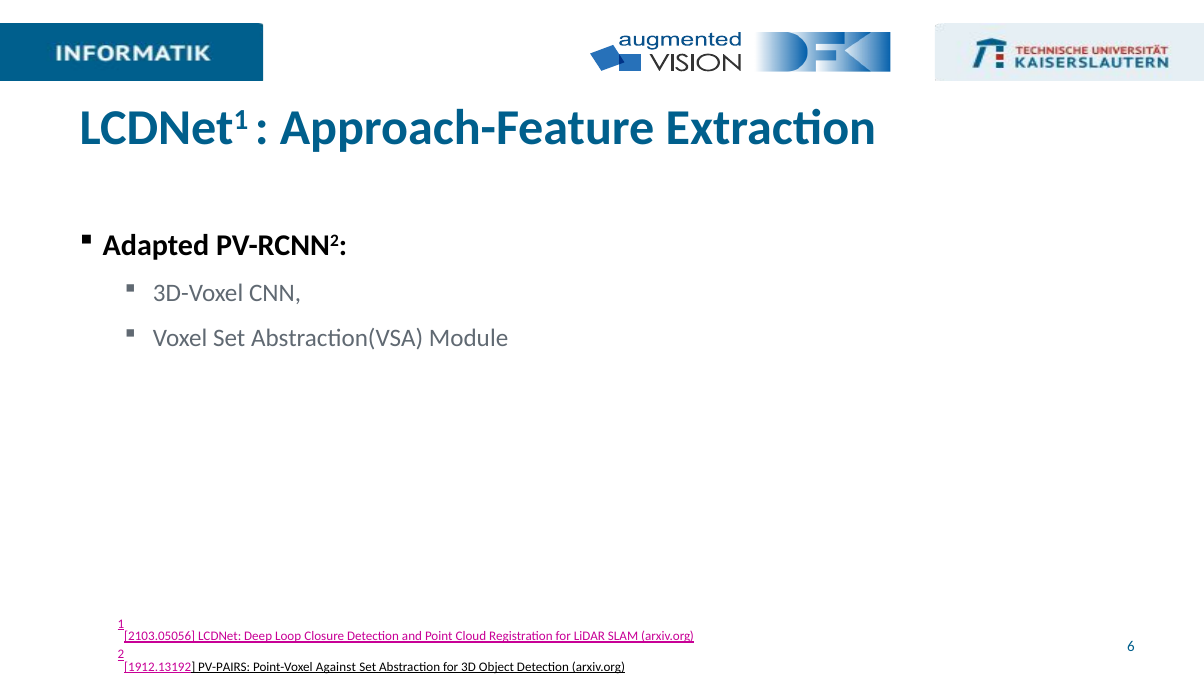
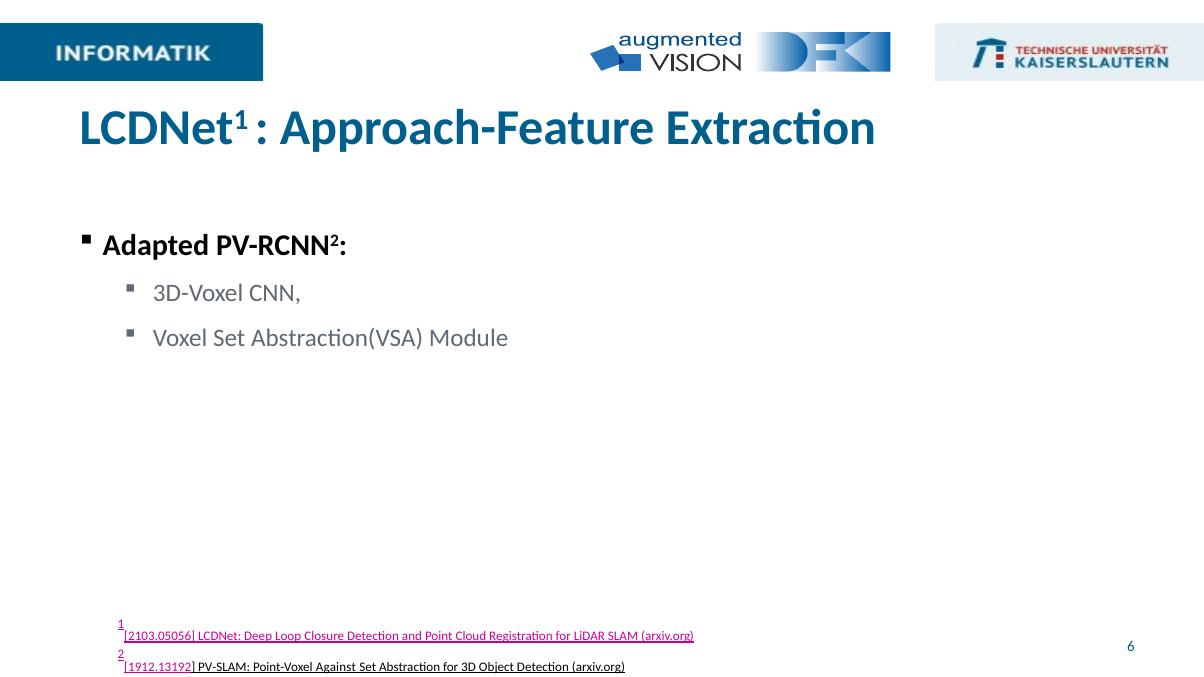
PV-PAIRS: PV-PAIRS -> PV-SLAM (224, 667)
